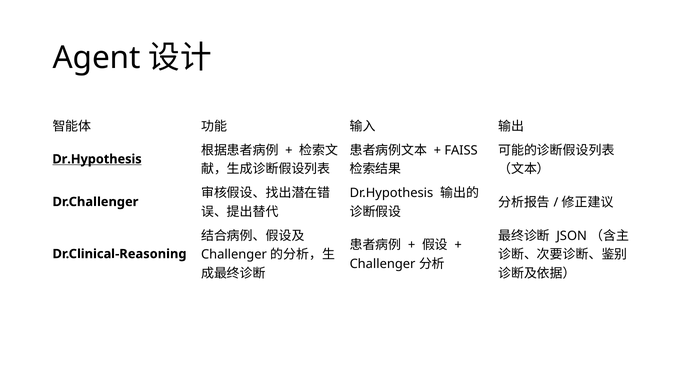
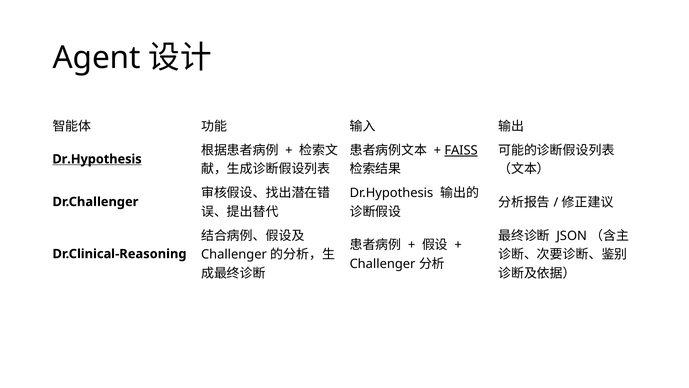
FAISS underline: none -> present (461, 150)
